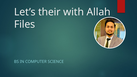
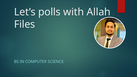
their: their -> polls (49, 12)
